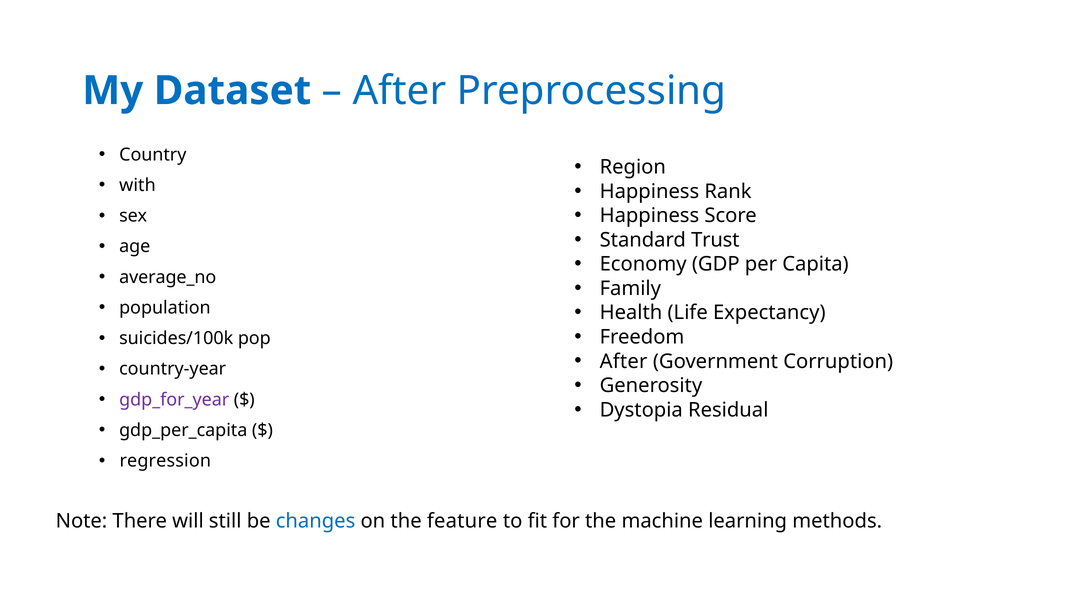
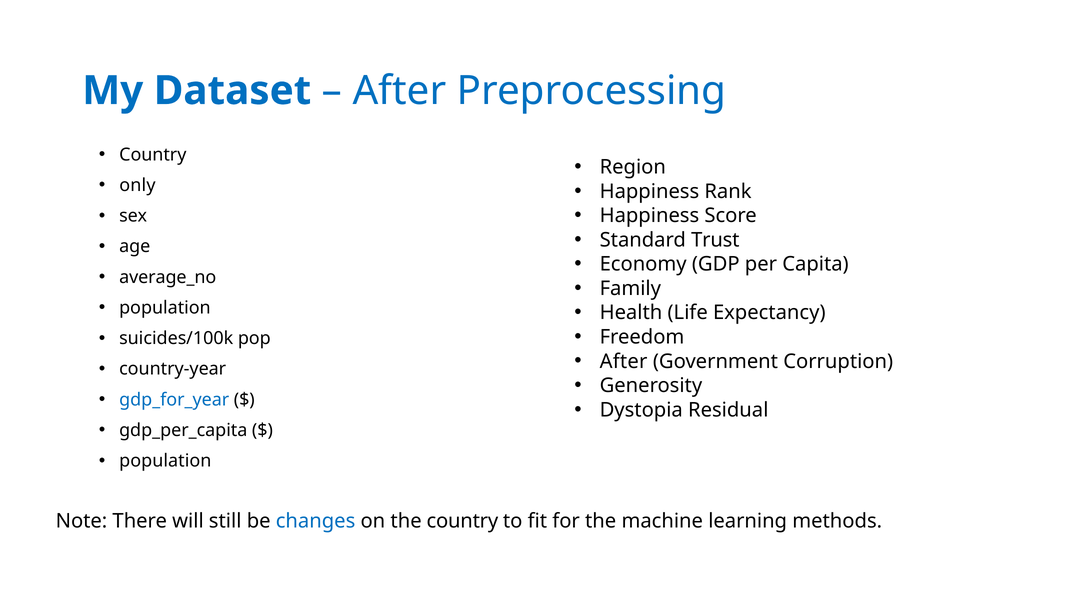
with: with -> only (137, 185)
gdp_for_year colour: purple -> blue (174, 399)
regression: regression -> population (165, 460)
the feature: feature -> country (462, 521)
